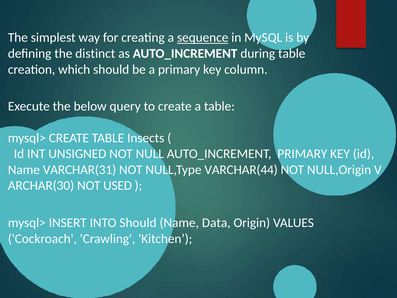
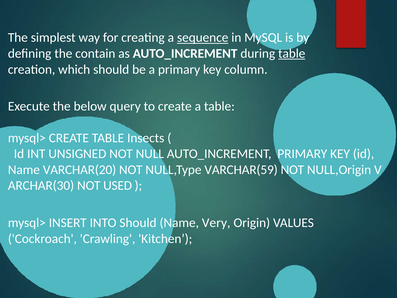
distinct: distinct -> contain (95, 53)
table underline: none -> present (292, 53)
VARCHAR(31: VARCHAR(31 -> VARCHAR(20 (80, 170)
VARCHAR(44: VARCHAR(44 -> VARCHAR(59 (241, 170)
Data: Data -> Very (216, 223)
